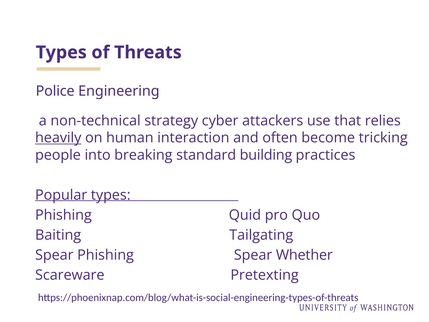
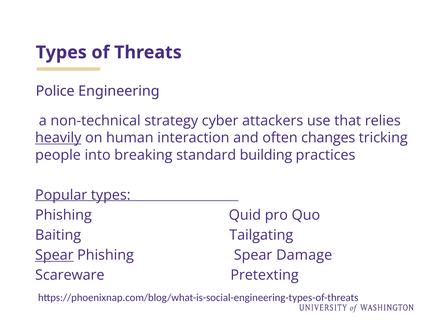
become: become -> changes (328, 138)
Spear underline: none -> present (54, 255)
Whether: Whether -> Damage (304, 255)
